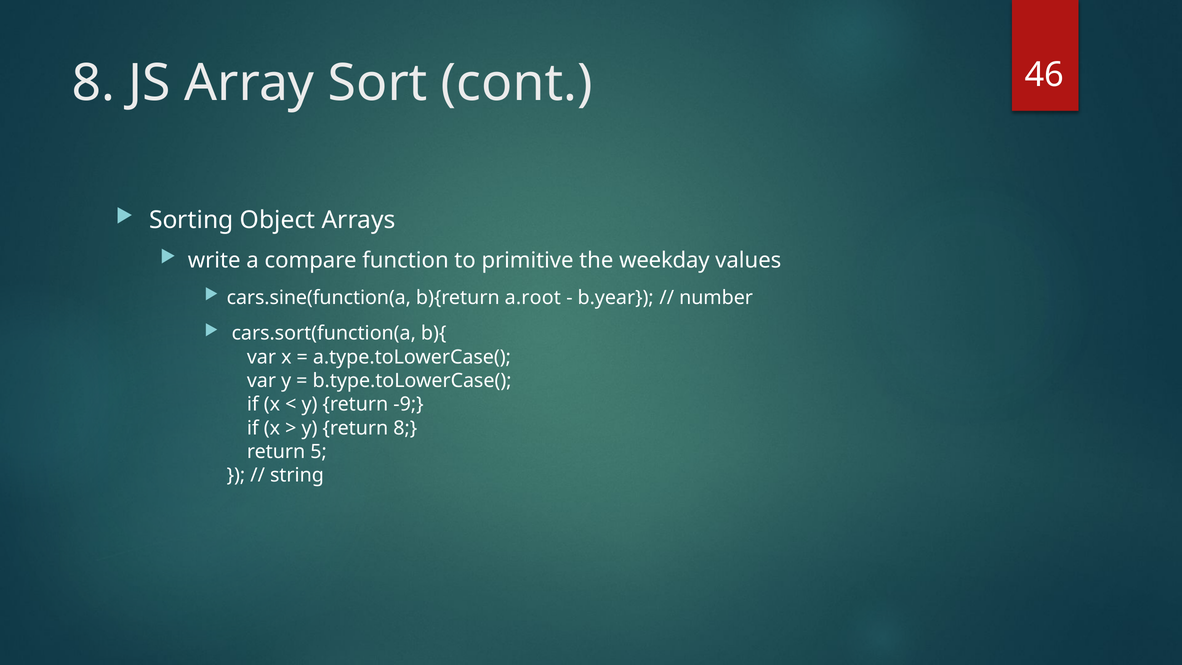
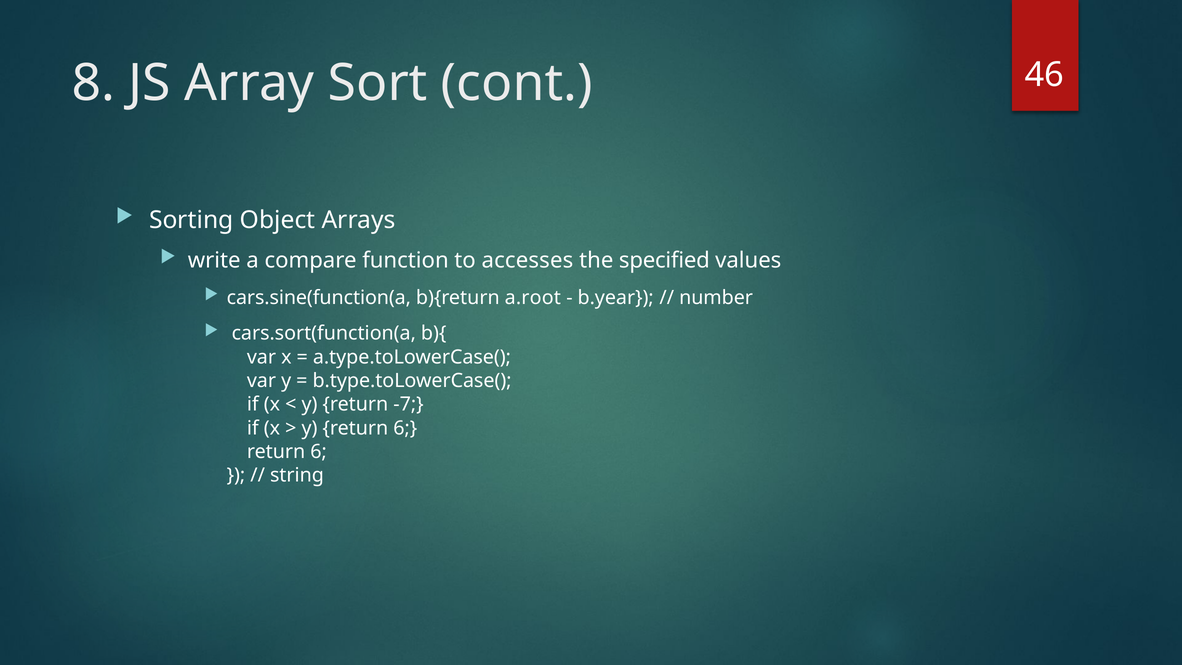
primitive: primitive -> accesses (527, 260)
weekday: weekday -> specified (664, 260)
-9: -9 -> -7 (408, 404)
y return 8: 8 -> 6 (405, 428)
5: 5 -> 6 (319, 452)
